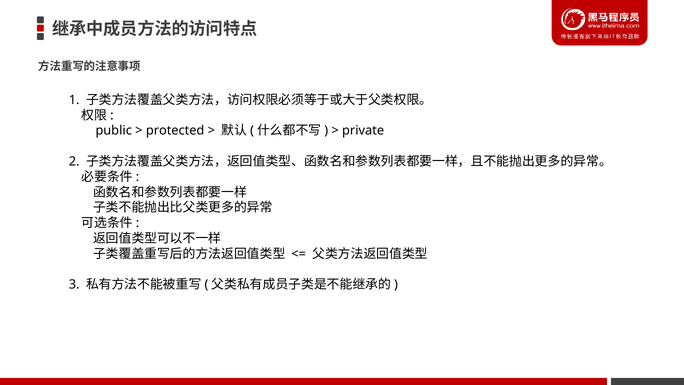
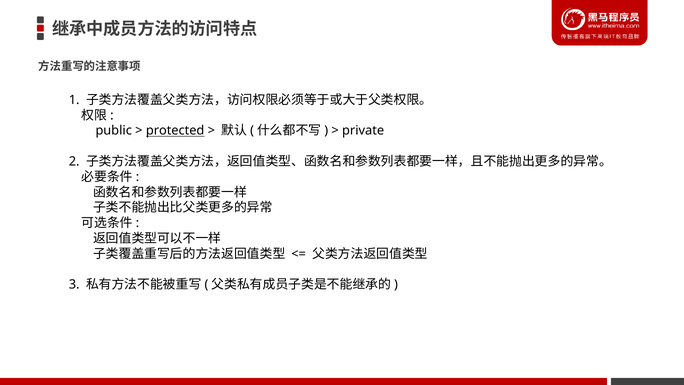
protected underline: none -> present (175, 131)
